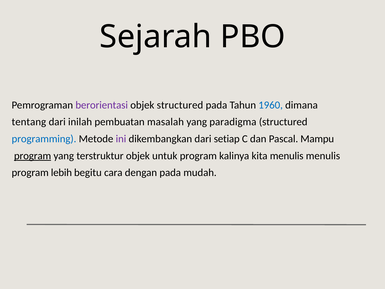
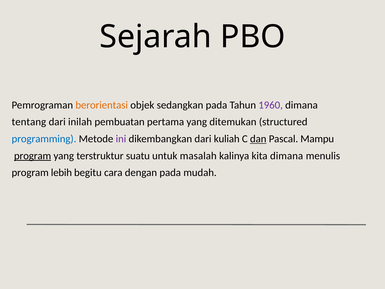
berorientasi colour: purple -> orange (102, 105)
objek structured: structured -> sedangkan (180, 105)
1960 colour: blue -> purple (271, 105)
masalah: masalah -> pertama (166, 122)
paradigma: paradigma -> ditemukan (233, 122)
setiap: setiap -> kuliah (227, 139)
dan underline: none -> present (258, 139)
terstruktur objek: objek -> suatu (138, 156)
untuk program: program -> masalah (198, 156)
kita menulis: menulis -> dimana (287, 156)
